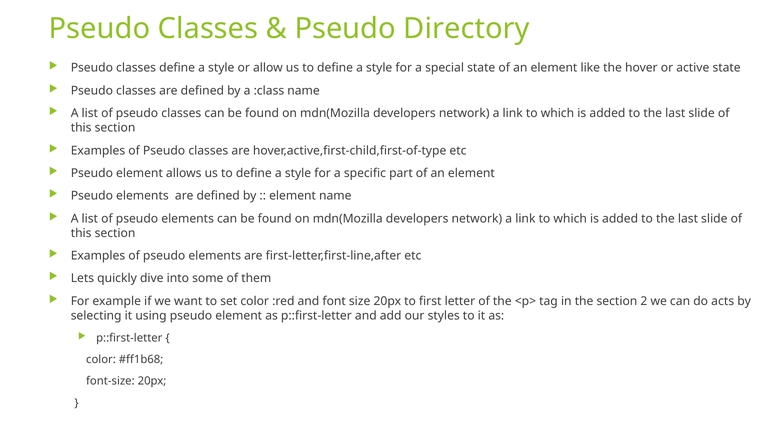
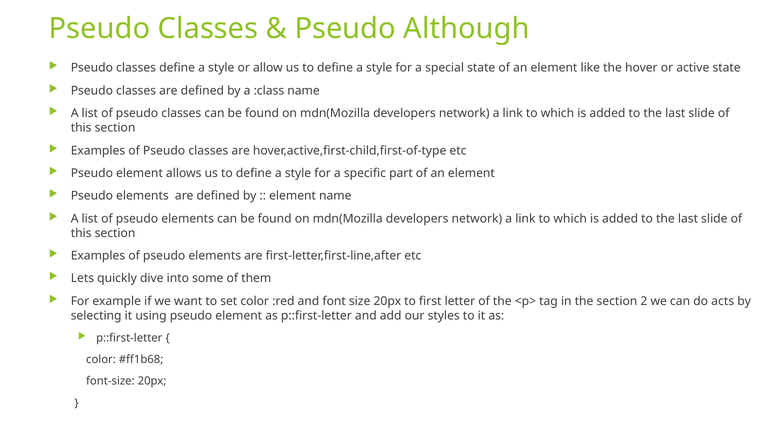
Directory: Directory -> Although (467, 29)
